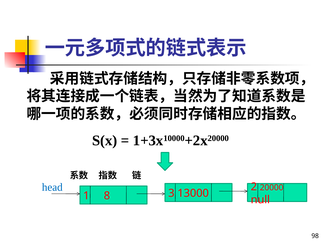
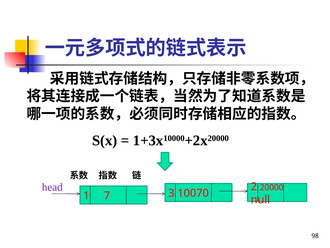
head colour: blue -> purple (52, 187)
8: 8 -> 7 (107, 195)
13000: 13000 -> 10070 (193, 193)
